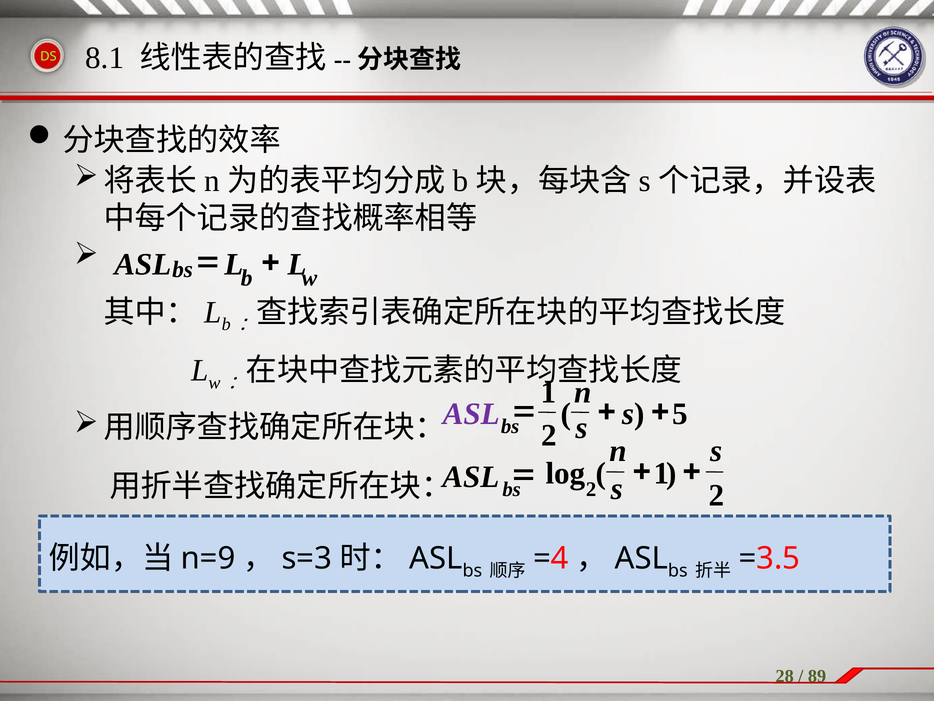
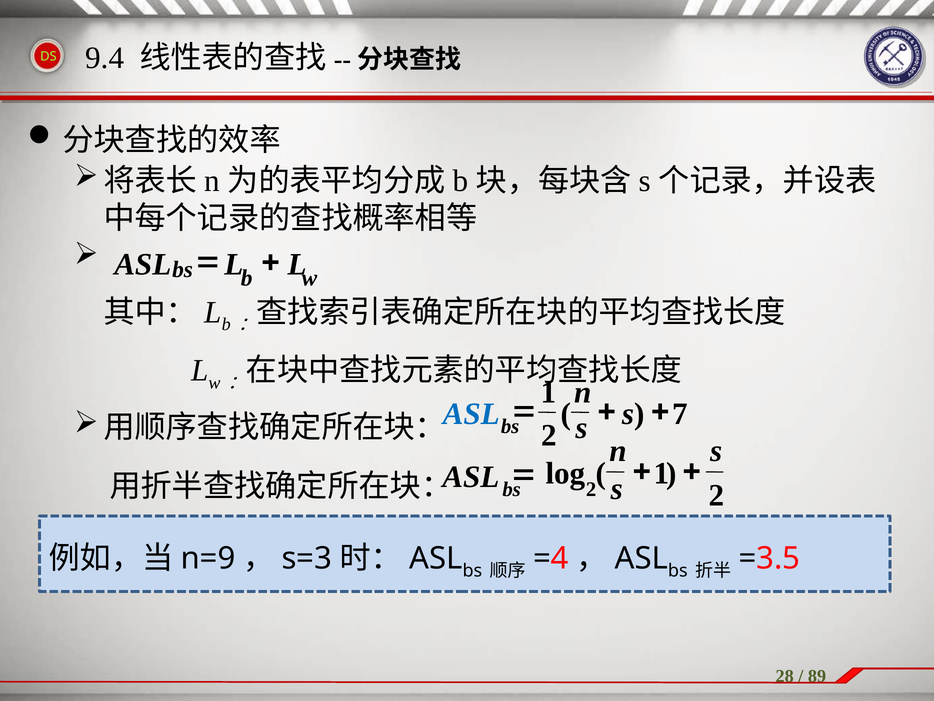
8.1: 8.1 -> 9.4 (105, 58)
5: 5 -> 7 (680, 413)
ASL colour: purple -> blue (471, 413)
